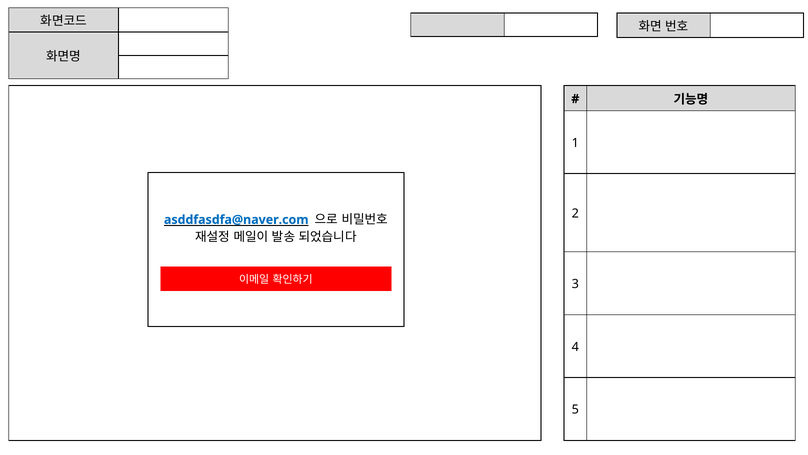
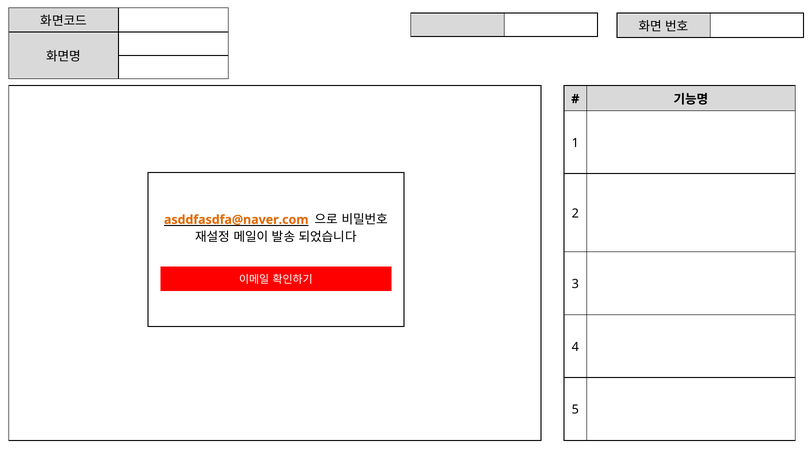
asddfasdfa@naver.com colour: blue -> orange (236, 219)
